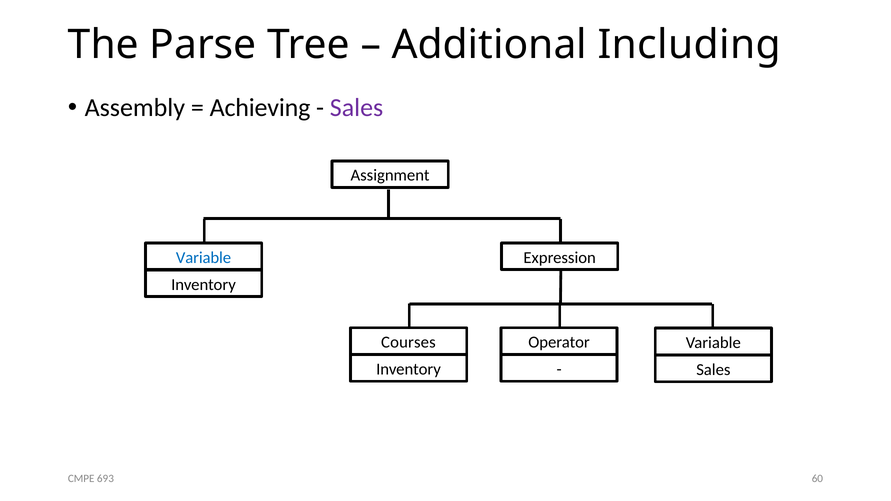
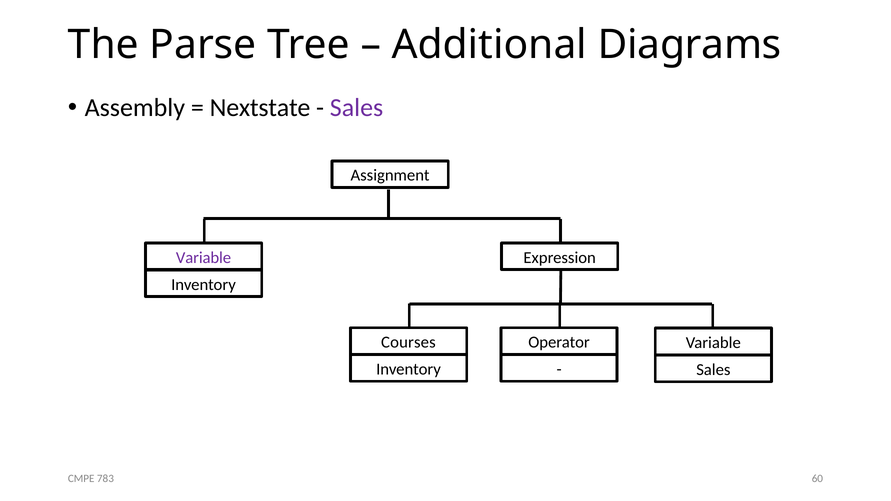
Including: Including -> Diagrams (690, 45)
Achieving: Achieving -> Nextstate (260, 108)
Variable colour: blue -> purple (204, 258)
693: 693 -> 783 (105, 479)
